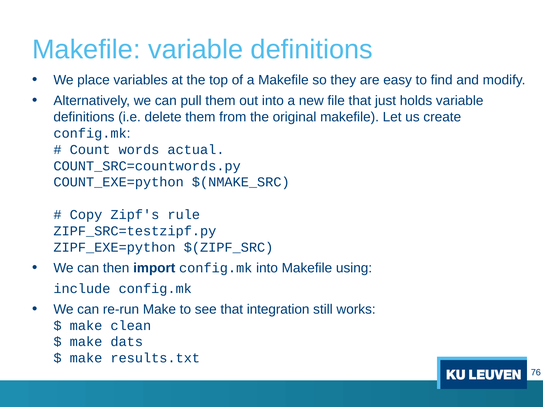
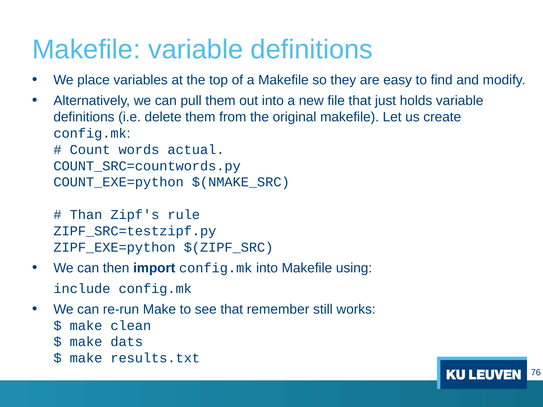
Copy: Copy -> Than (86, 215)
integration: integration -> remember (278, 309)
